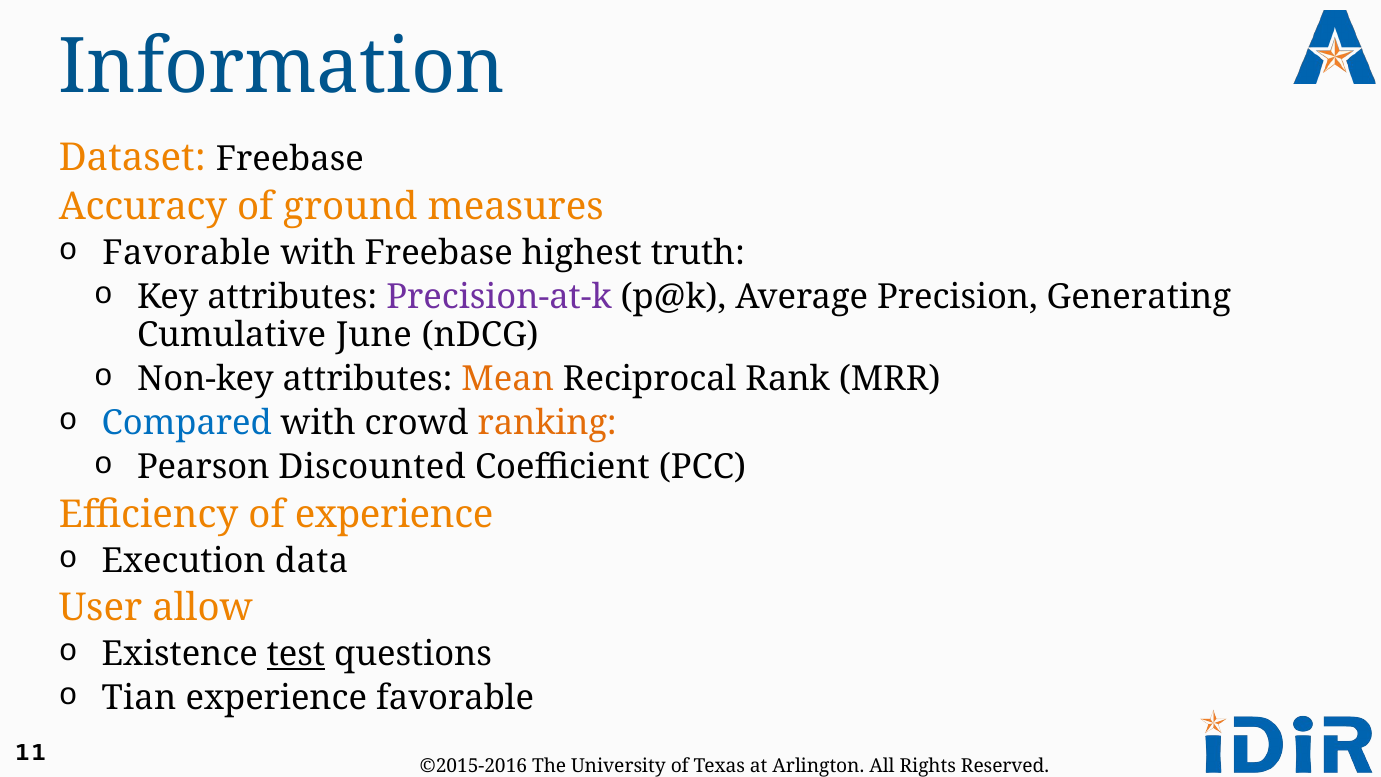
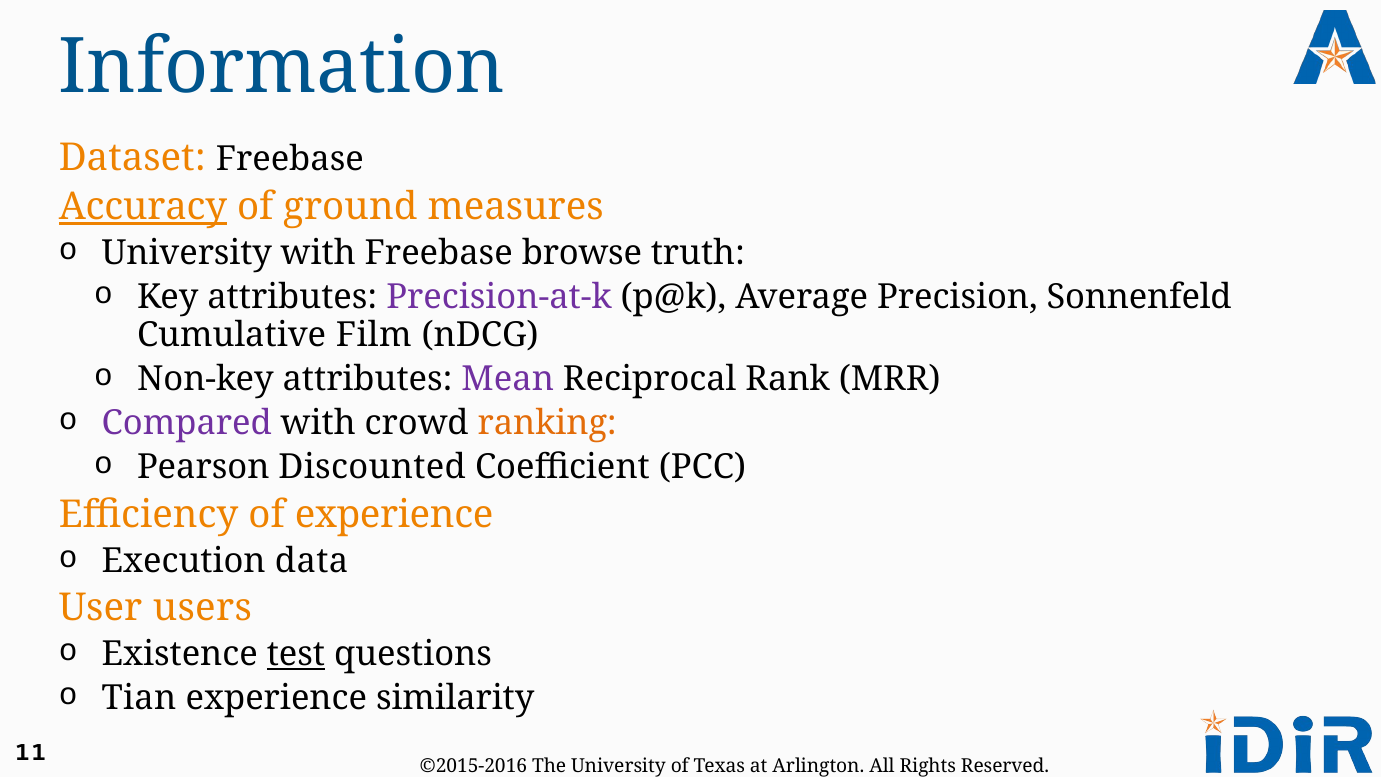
Accuracy underline: none -> present (143, 207)
Favorable: Favorable -> University (187, 253)
highest: highest -> browse (582, 253)
Generating: Generating -> Sonnenfeld (1139, 297)
June: June -> Film (374, 335)
Mean colour: orange -> purple (508, 379)
Compared colour: blue -> purple (187, 423)
allow: allow -> users (202, 608)
experience favorable: favorable -> similarity (455, 698)
